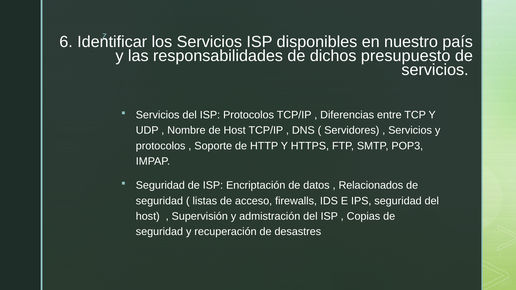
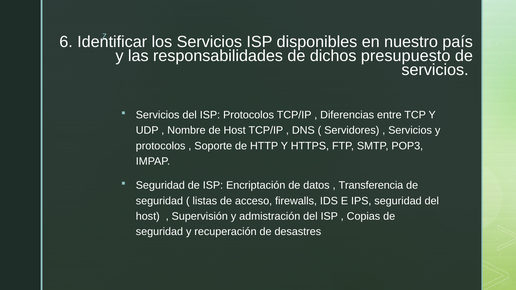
Relacionados: Relacionados -> Transferencia (371, 186)
